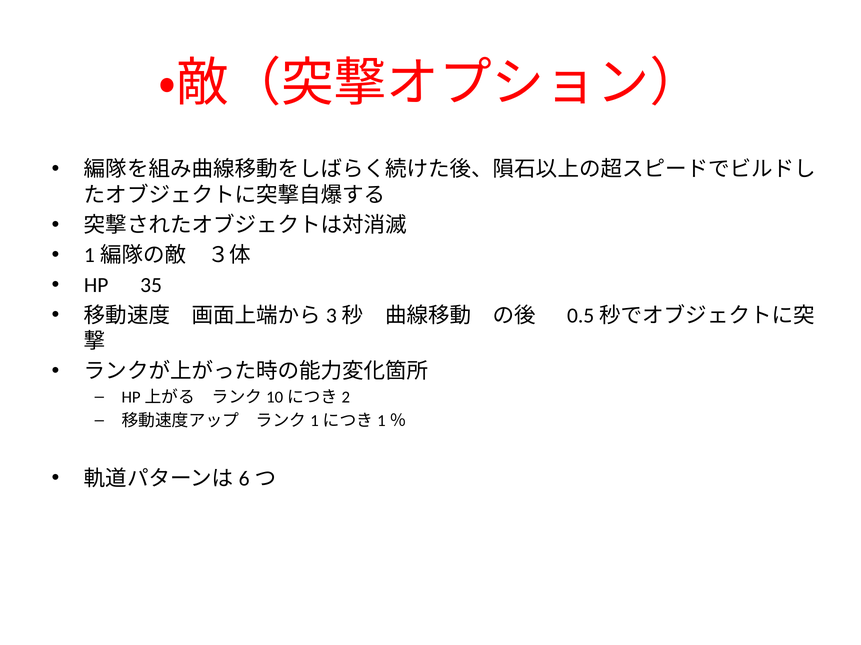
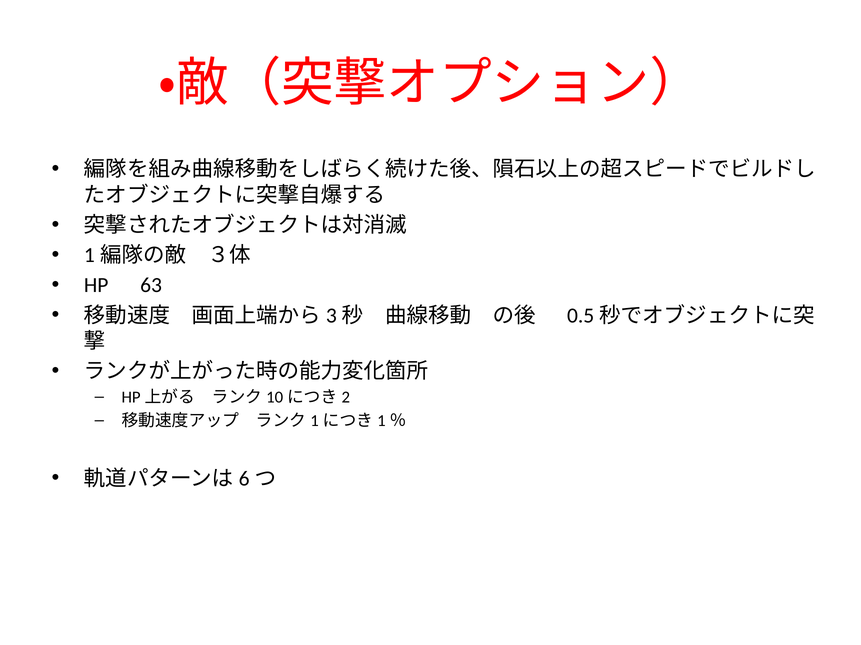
35: 35 -> 63 (151, 286)
